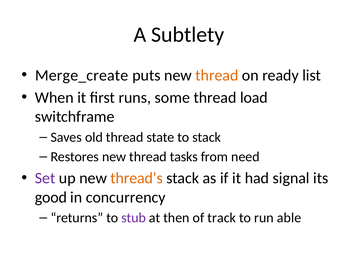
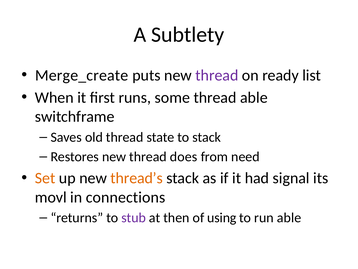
thread colour: orange -> purple (217, 75)
thread load: load -> able (254, 97)
tasks: tasks -> does (184, 157)
Set colour: purple -> orange (45, 178)
good: good -> movl (51, 197)
concurrency: concurrency -> connections (126, 197)
track: track -> using (222, 217)
